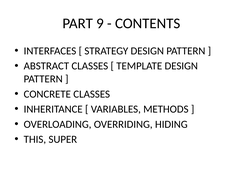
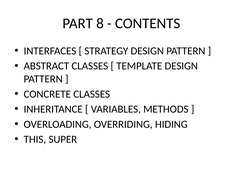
9: 9 -> 8 (100, 24)
